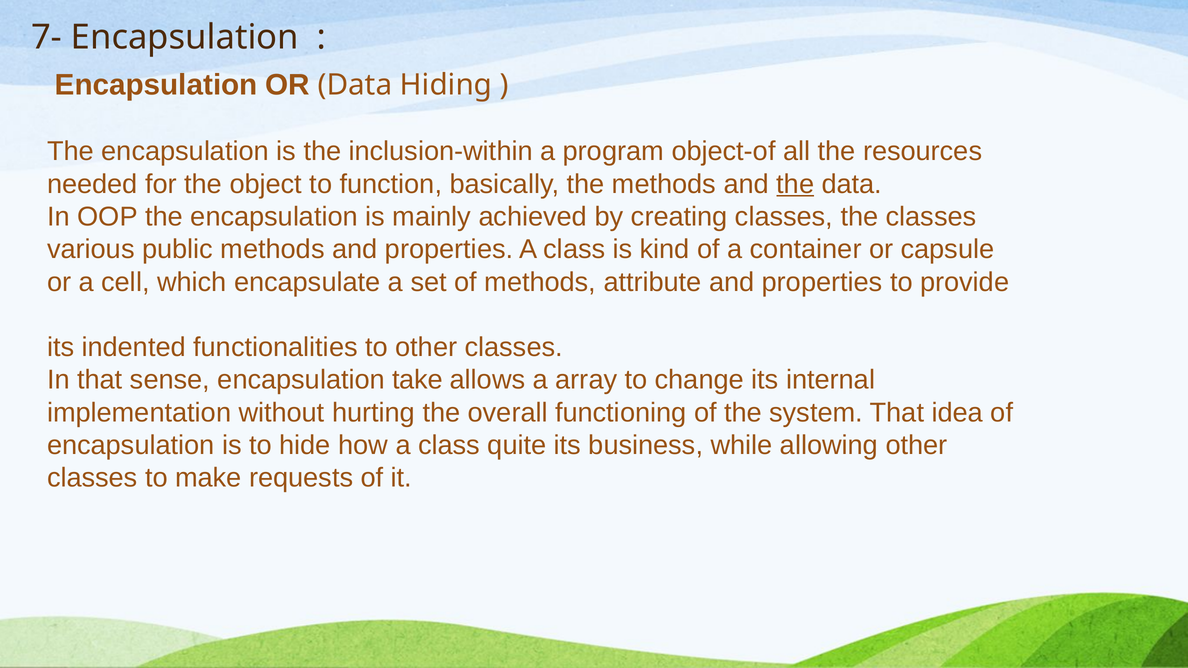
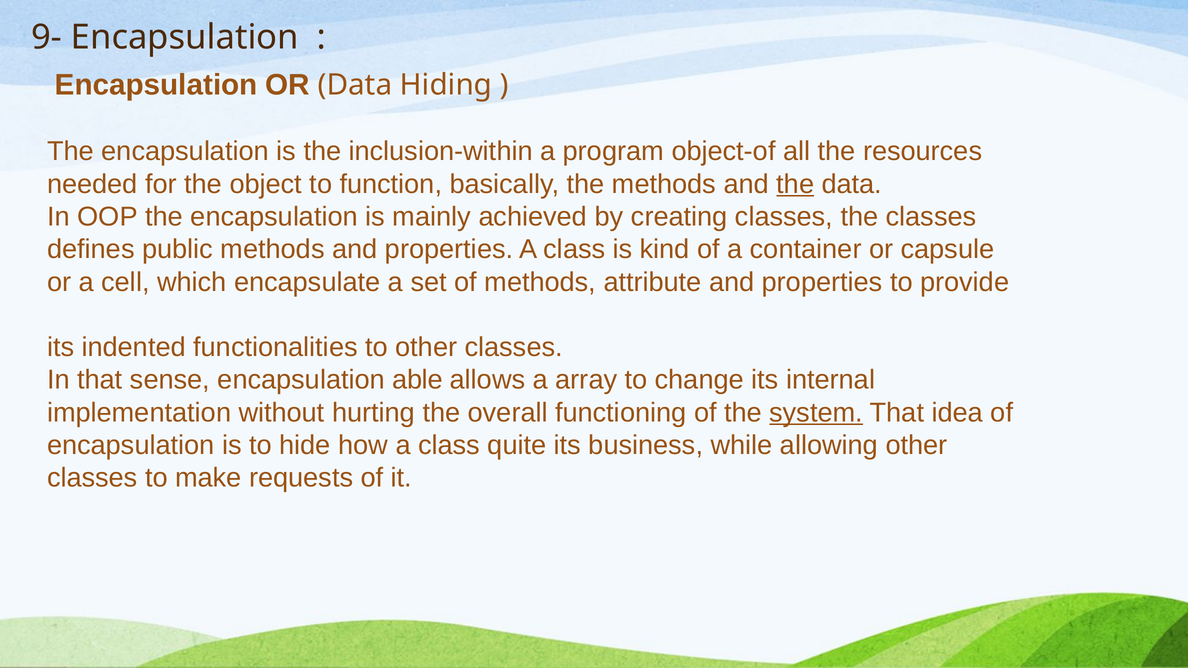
7-: 7- -> 9- (47, 37)
various: various -> defines (91, 250)
take: take -> able (417, 380)
system underline: none -> present (816, 413)
